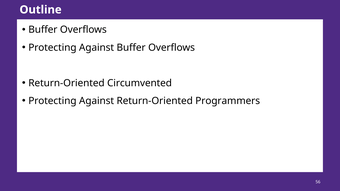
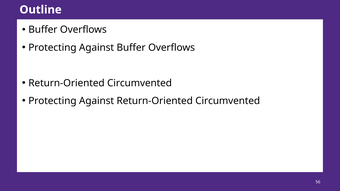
Against Return-Oriented Programmers: Programmers -> Circumvented (228, 101)
